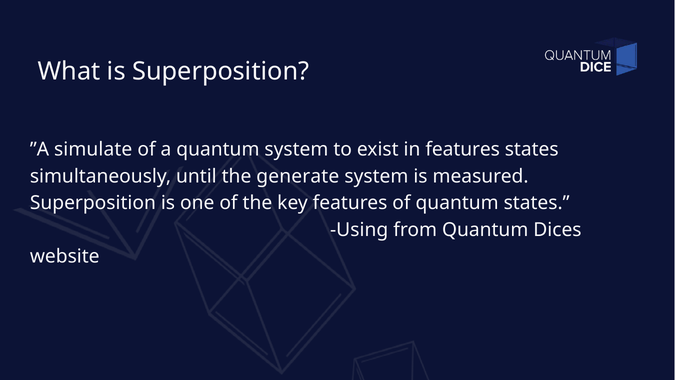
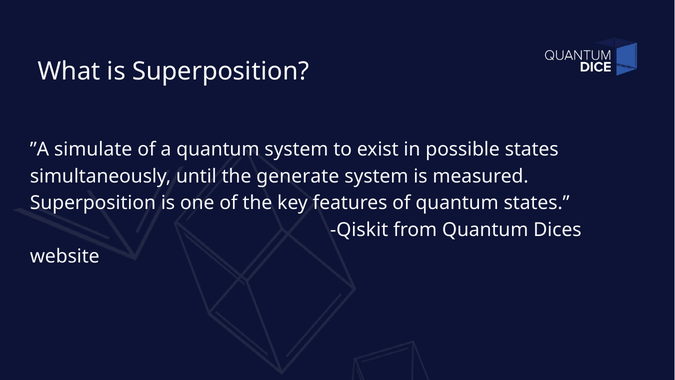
in features: features -> possible (463, 150)
Using: Using -> Qiskit (359, 230)
